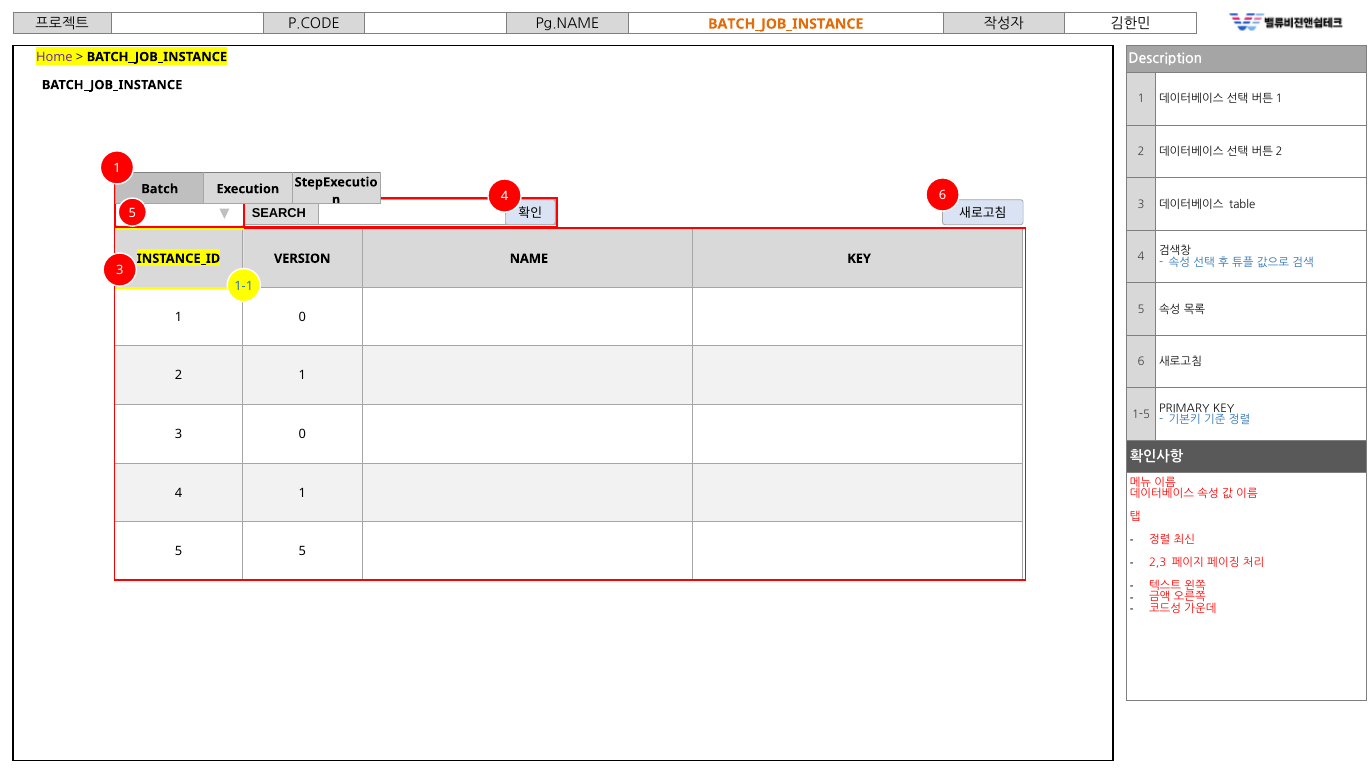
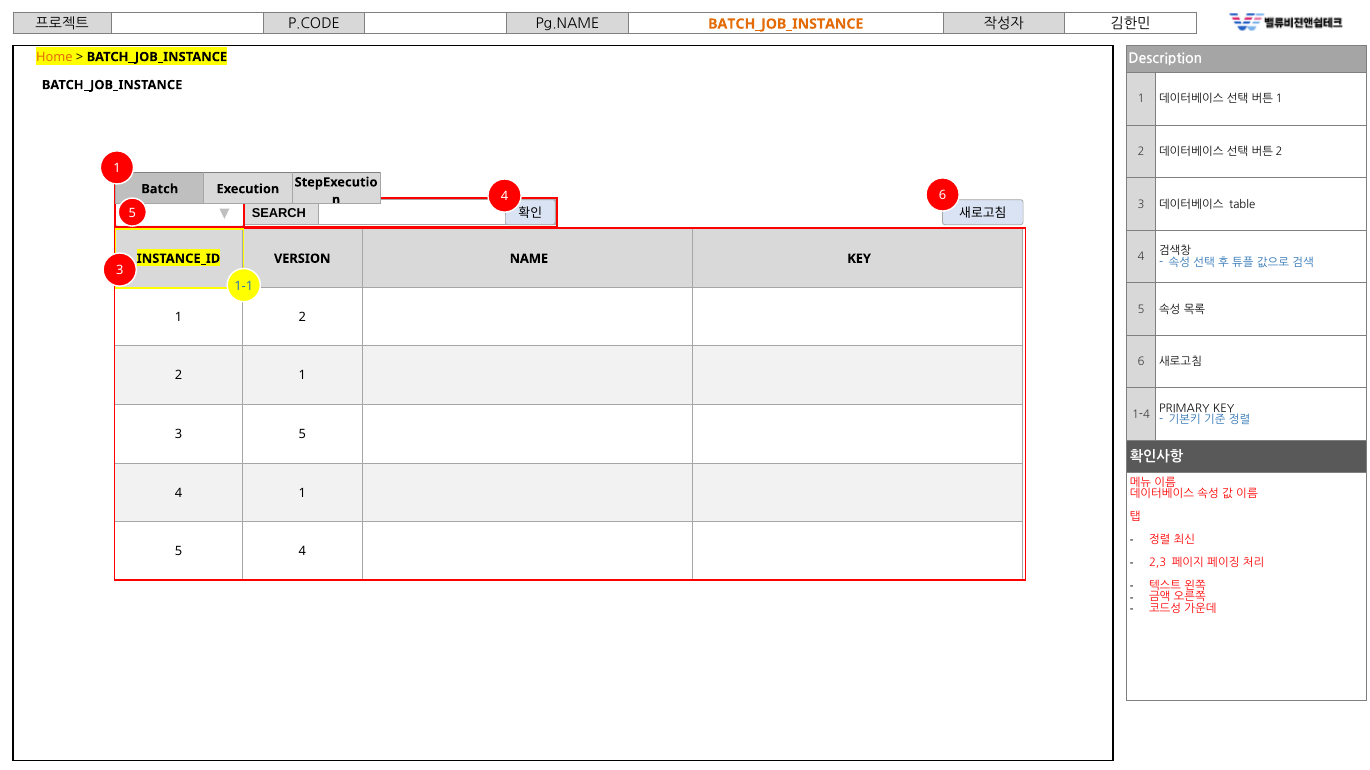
Home colour: purple -> orange (54, 57)
1 0: 0 -> 2 (302, 317)
1-5: 1-5 -> 1-4 (1141, 415)
3 0: 0 -> 5 (302, 435)
5: 5 -> 4 (302, 552)
